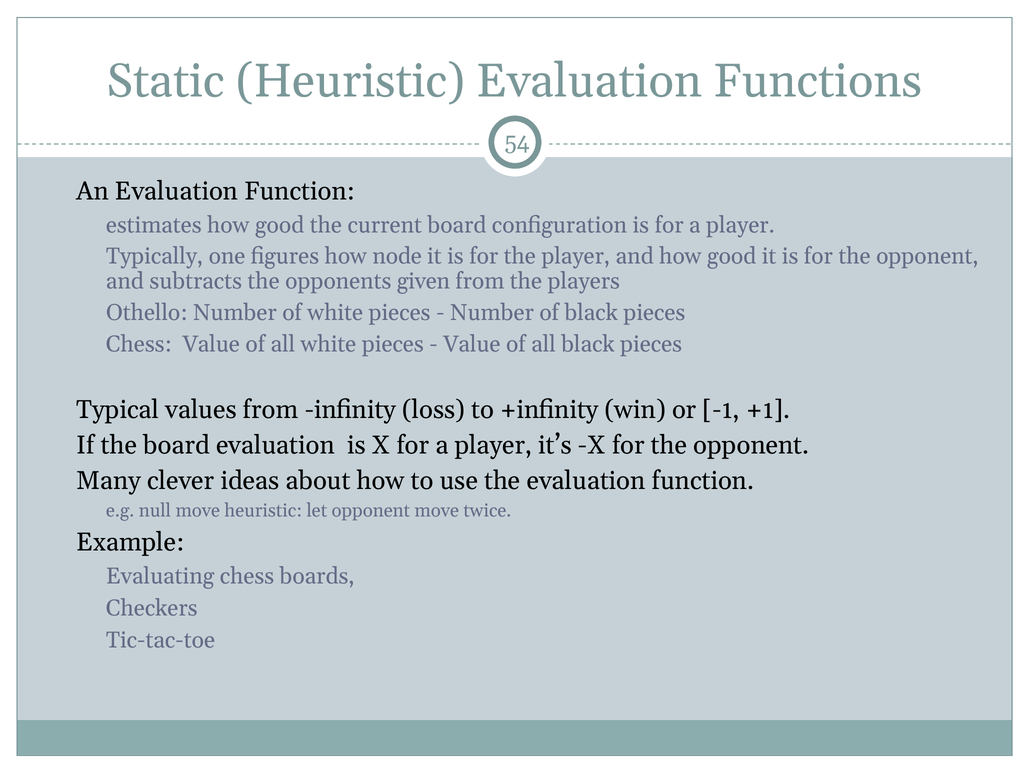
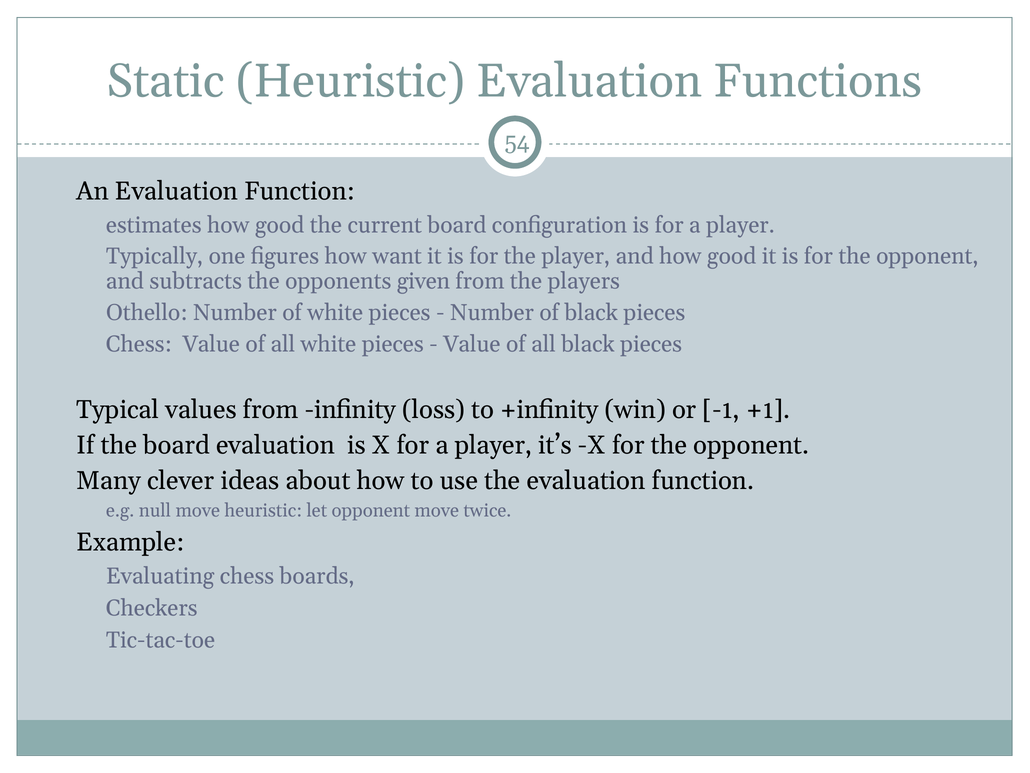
node: node -> want (397, 256)
